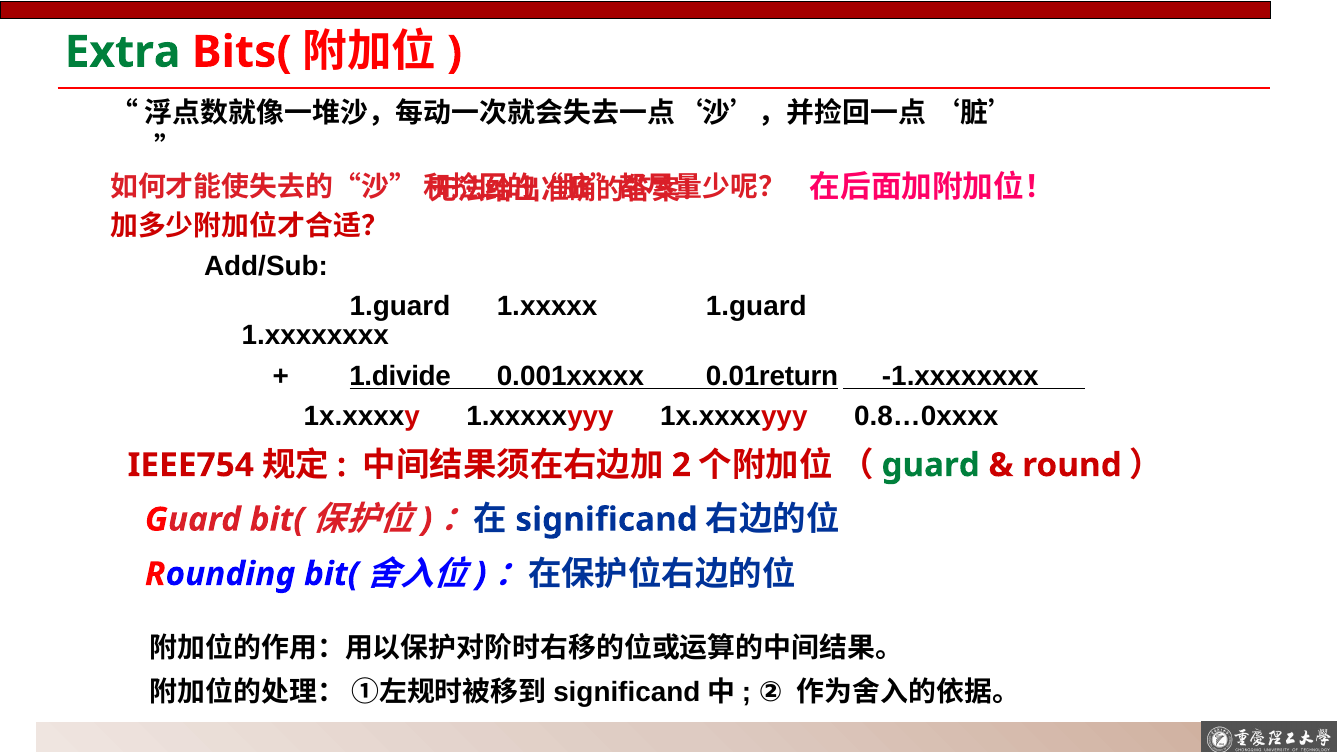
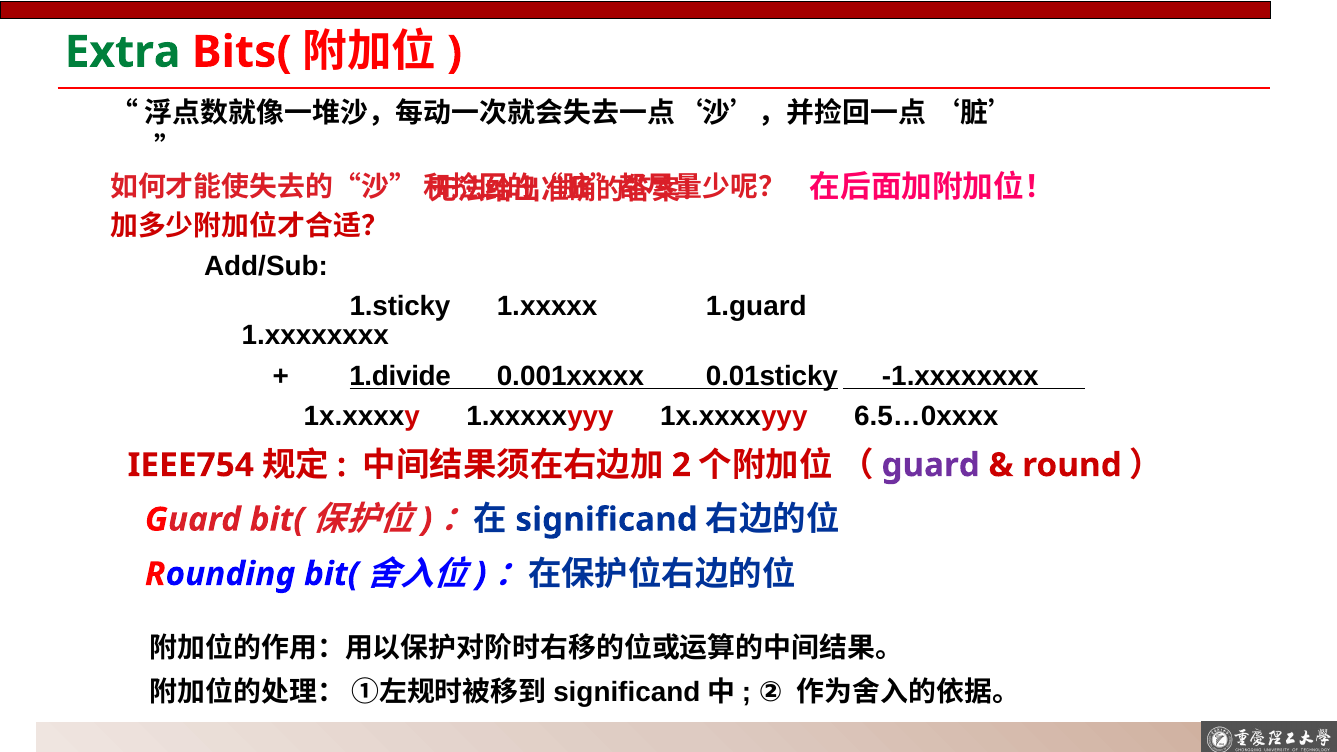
1.guard: 1.guard -> 1.sticky (400, 307)
0.01return: 0.01return -> 0.01sticky (772, 376)
0.8…0xxxx: 0.8…0xxxx -> 6.5…0xxxx (926, 417)
guard colour: green -> purple (931, 465)
